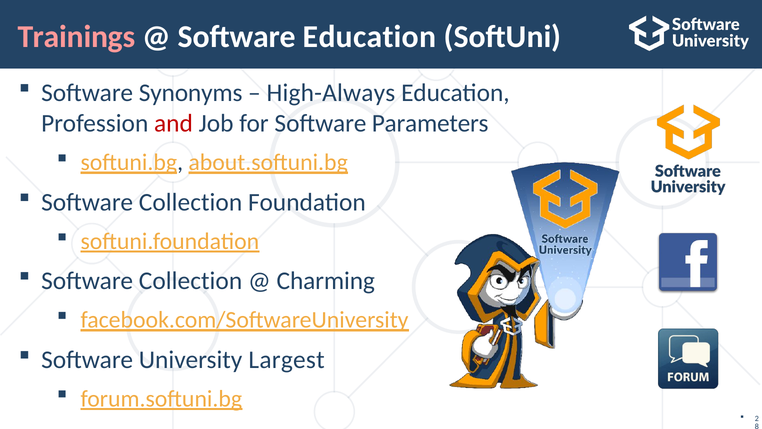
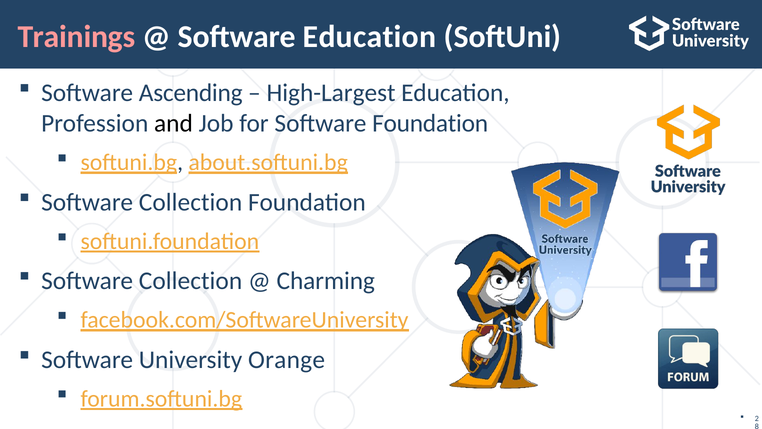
Synonyms: Synonyms -> Ascending (191, 93)
High-Always: High-Always -> High-Largest (331, 93)
and colour: red -> black (173, 123)
Software Parameters: Parameters -> Foundation (430, 123)
Largest: Largest -> Orange (287, 359)
